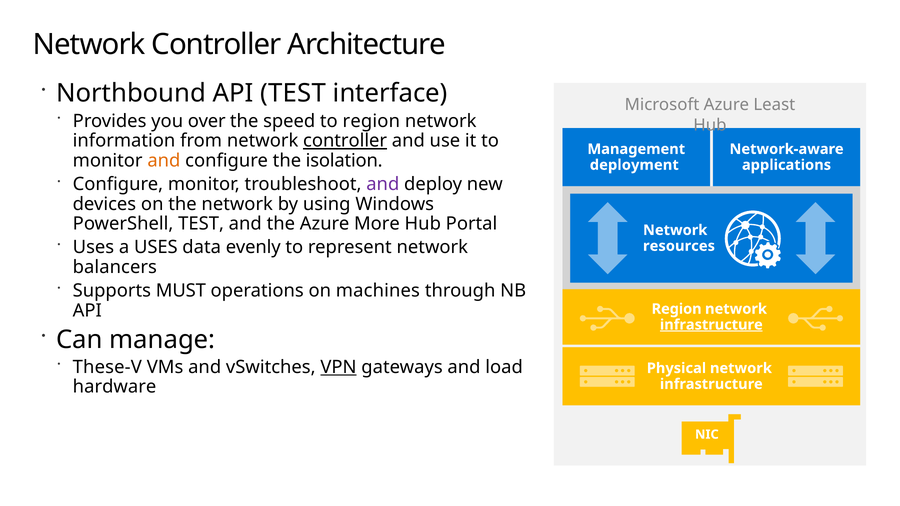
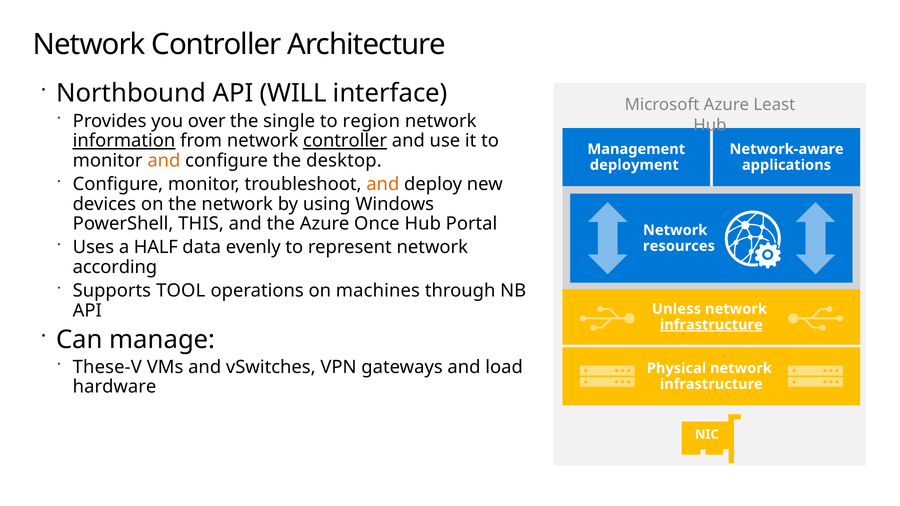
API TEST: TEST -> WILL (293, 93)
speed: speed -> single (289, 121)
information underline: none -> present (124, 141)
isolation: isolation -> desktop (344, 161)
and colour: purple -> orange (383, 184)
PowerShell TEST: TEST -> THIS (201, 224)
More: More -> Once (377, 224)
a USES: USES -> HALF (156, 247)
balancers: balancers -> according (115, 267)
MUST: MUST -> TOOL (181, 291)
Region: Region -> Unless (676, 309)
VPN underline: present -> none (339, 367)
